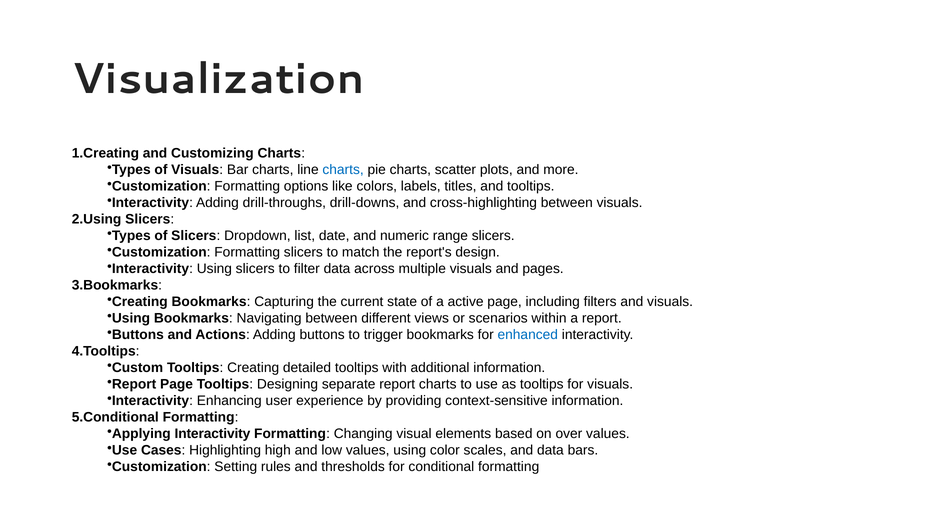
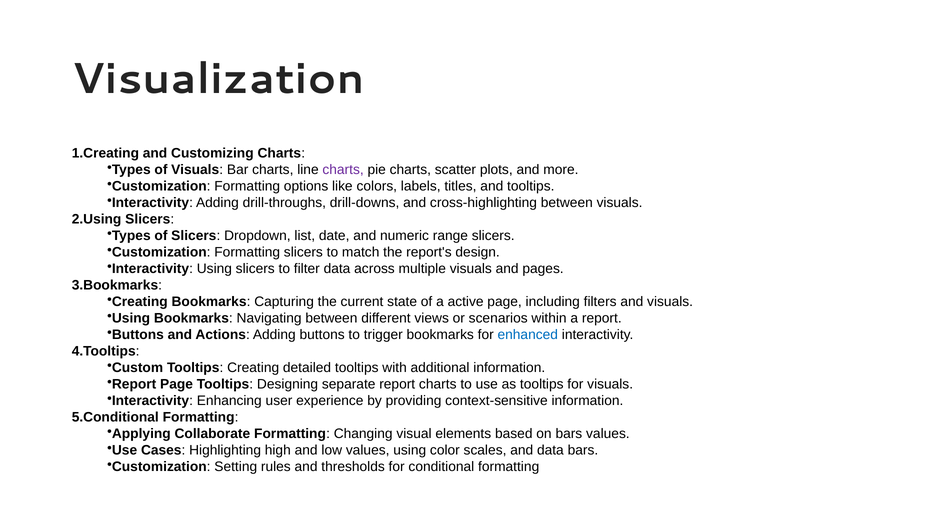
charts colour: blue -> purple (343, 170)
Applying Interactivity: Interactivity -> Collaborate (212, 434)
on over: over -> bars (569, 434)
